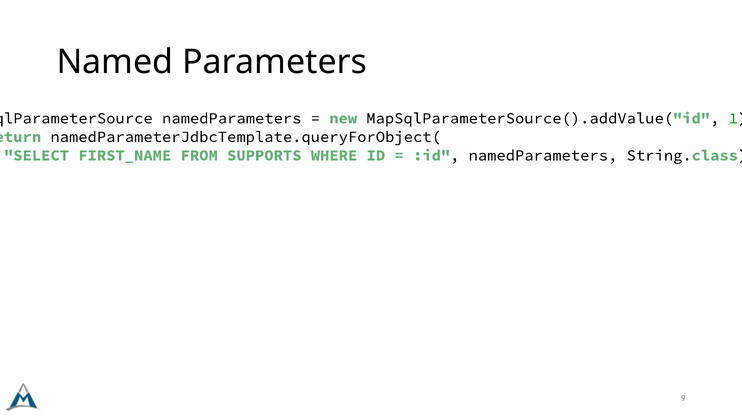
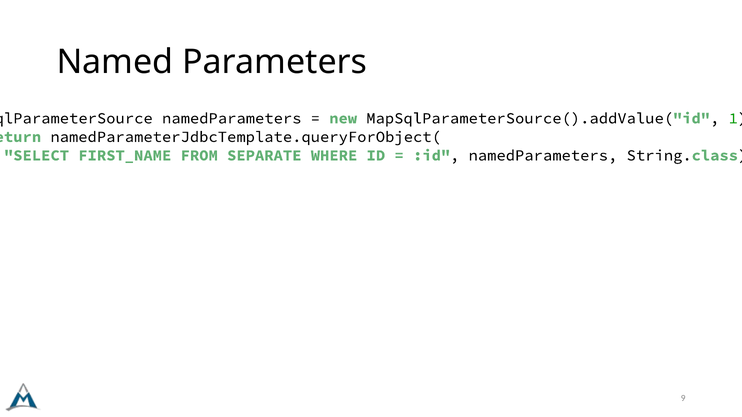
SUPPORTS: SUPPORTS -> SEPARATE (264, 155)
